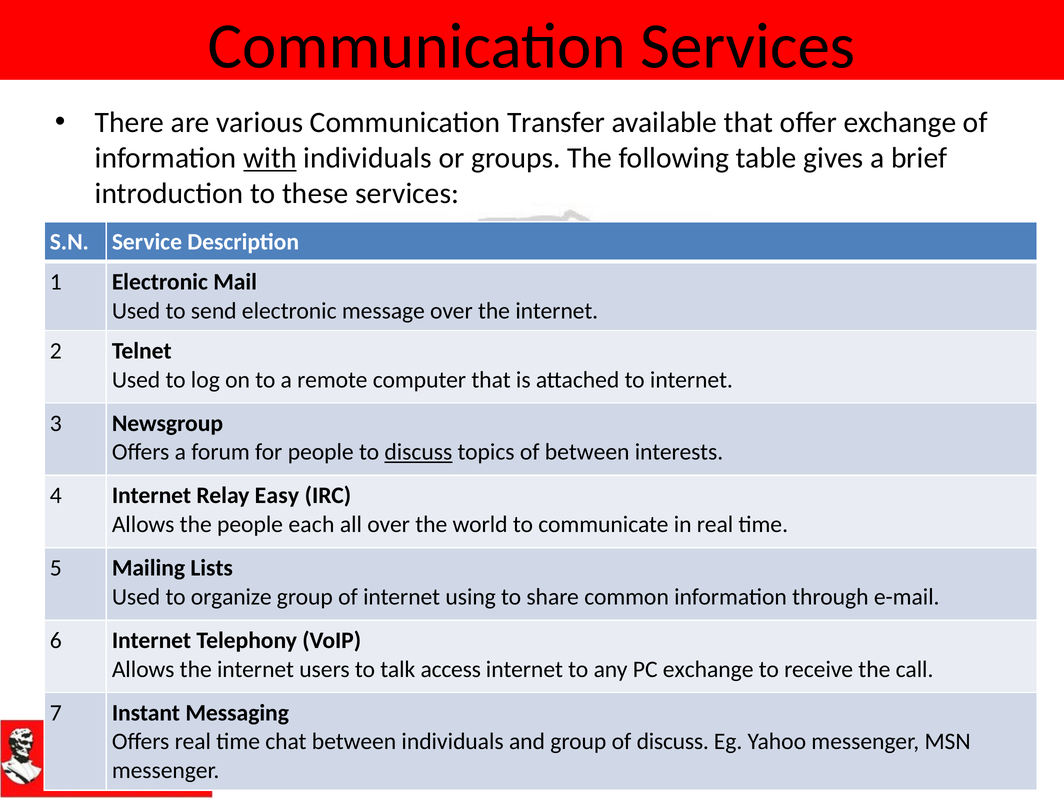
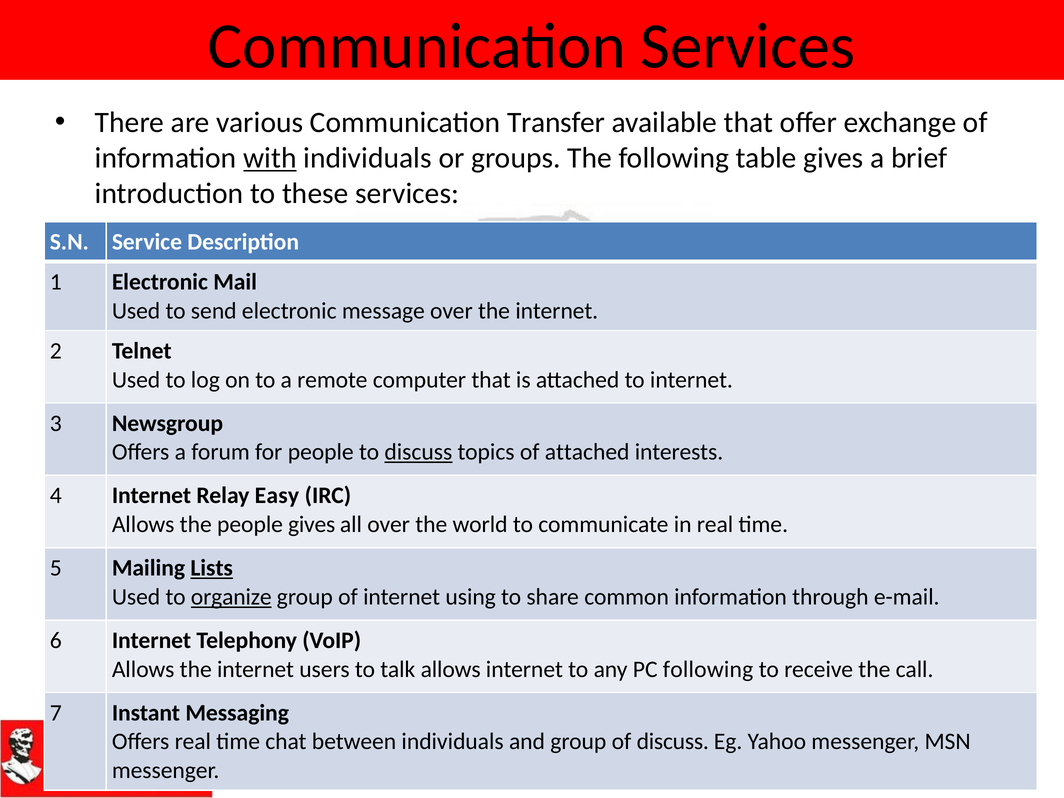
of between: between -> attached (587, 452)
people each: each -> gives (312, 525)
Lists underline: none -> present (212, 568)
organize underline: none -> present (231, 597)
talk access: access -> allows (451, 669)
PC exchange: exchange -> following (708, 669)
